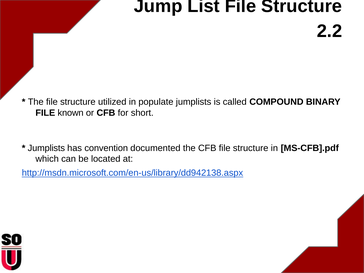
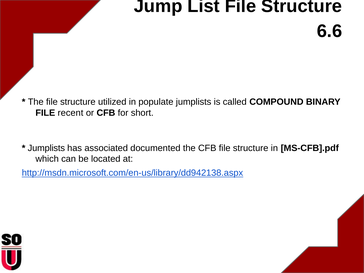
2.2: 2.2 -> 6.6 (330, 31)
known: known -> recent (71, 113)
convention: convention -> associated (106, 148)
